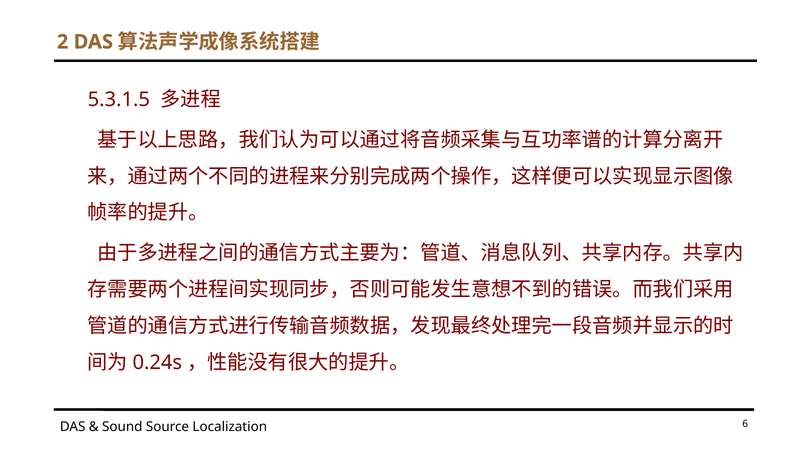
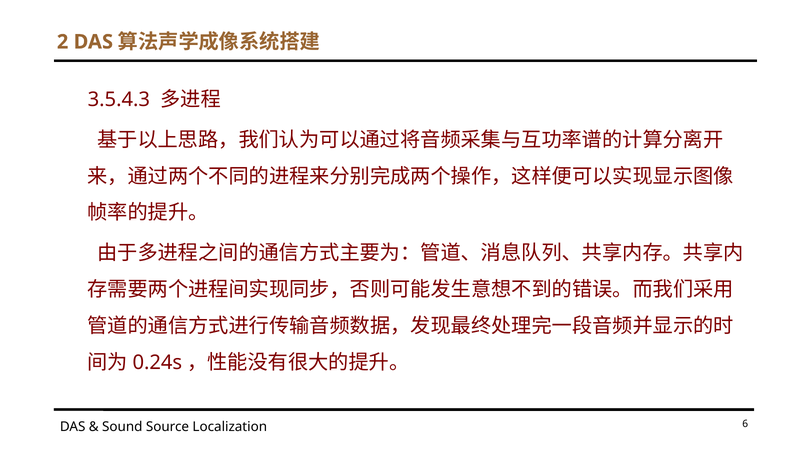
5.3.1.5: 5.3.1.5 -> 3.5.4.3 (119, 99)
